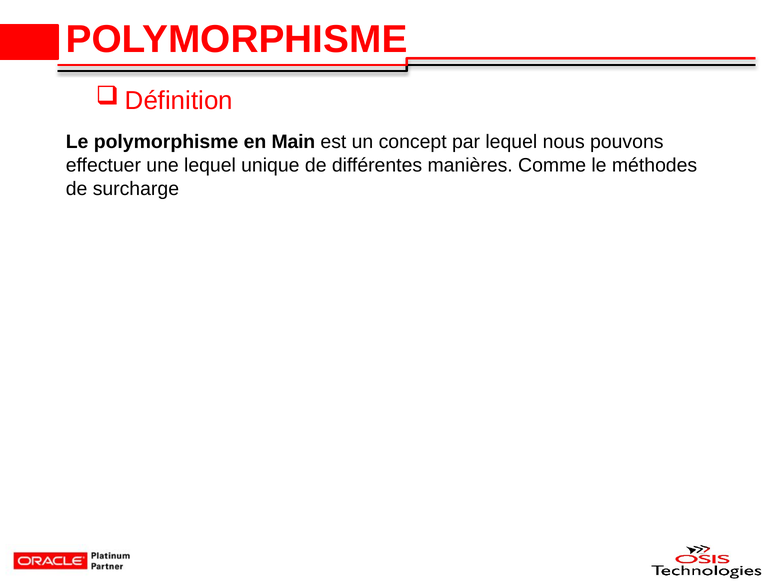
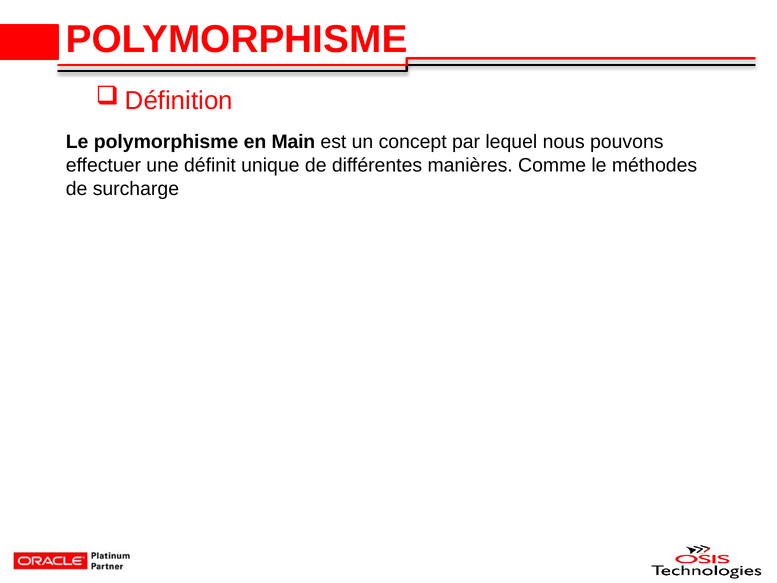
une lequel: lequel -> définit (210, 165)
